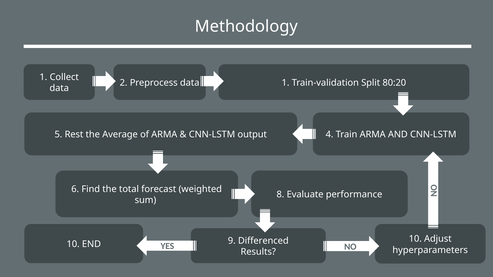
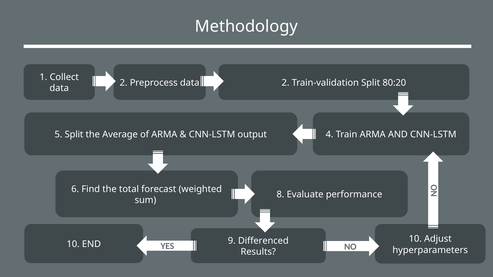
Preprocess data 1: 1 -> 2 (286, 83)
5 Rest: Rest -> Split (74, 135)
